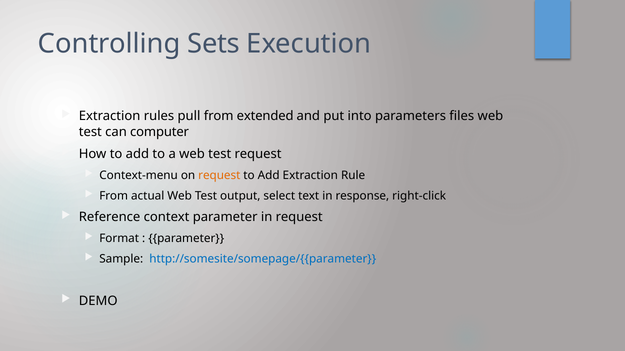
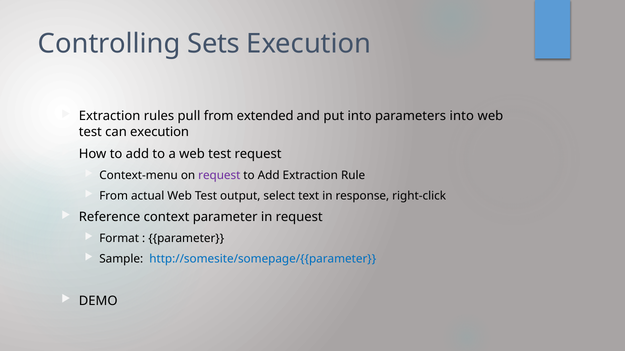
parameters files: files -> into (462, 116)
can computer: computer -> execution (160, 132)
request colour: orange -> purple (219, 175)
